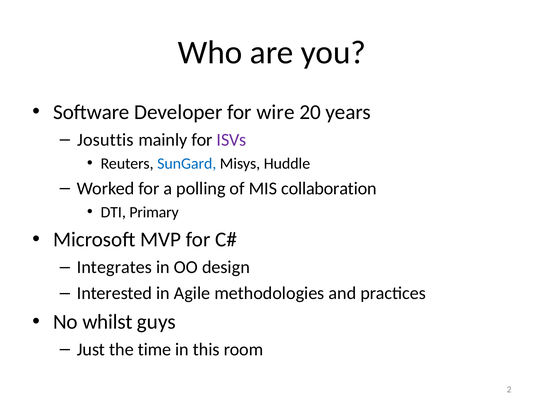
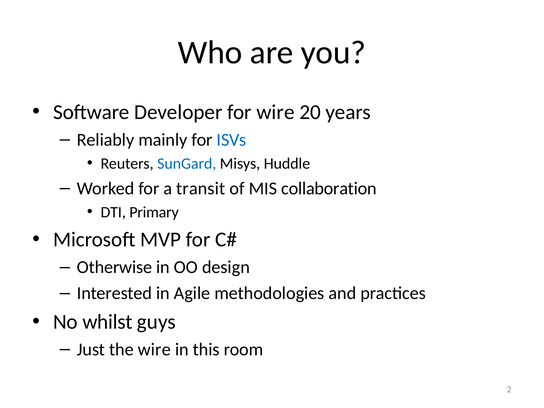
Josuttis: Josuttis -> Reliably (106, 140)
ISVs colour: purple -> blue (232, 140)
polling: polling -> transit (201, 188)
Integrates: Integrates -> Otherwise (114, 267)
the time: time -> wire (154, 350)
